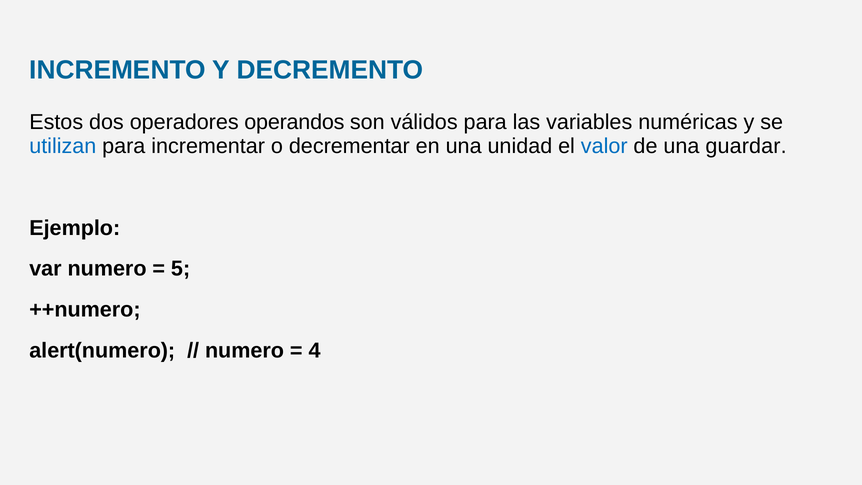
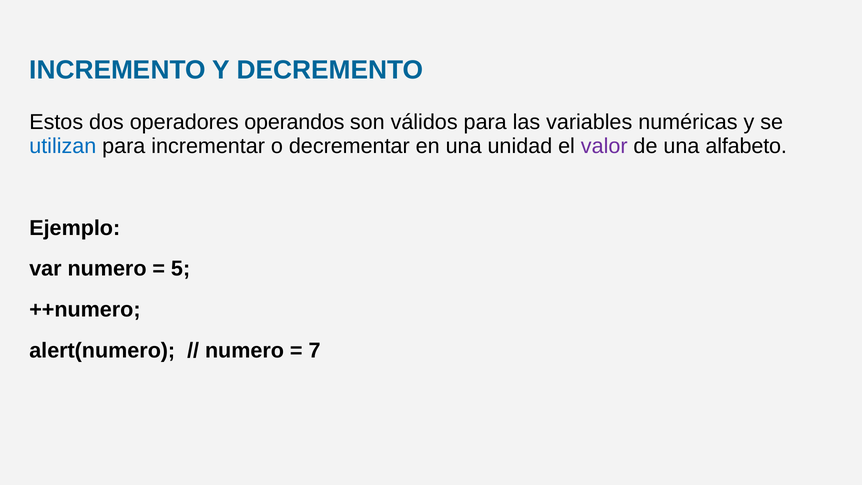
valor colour: blue -> purple (604, 146)
guardar: guardar -> alfabeto (746, 146)
4: 4 -> 7 (315, 350)
